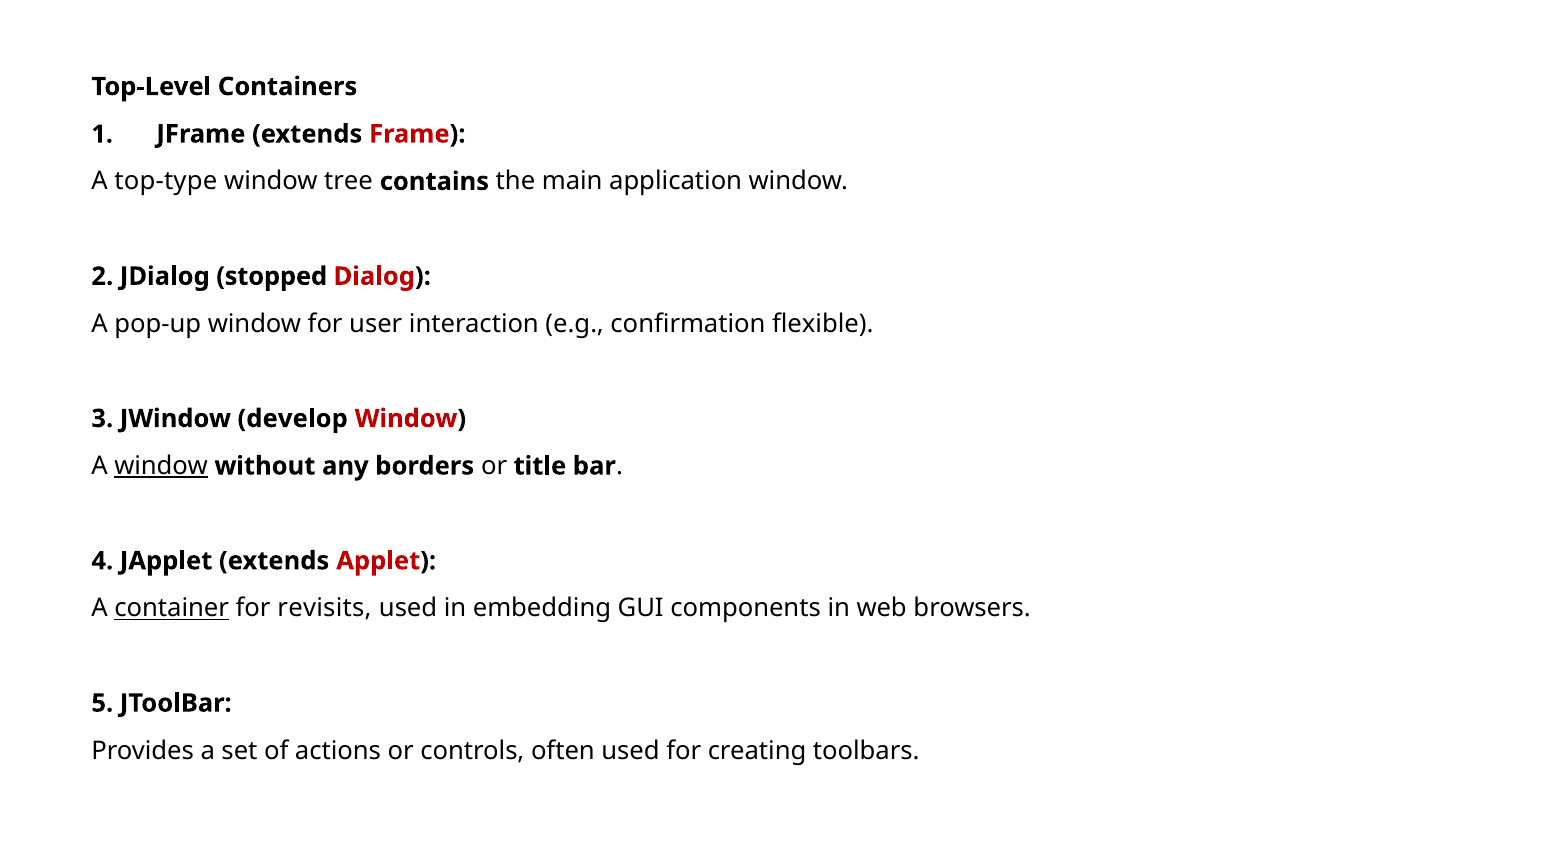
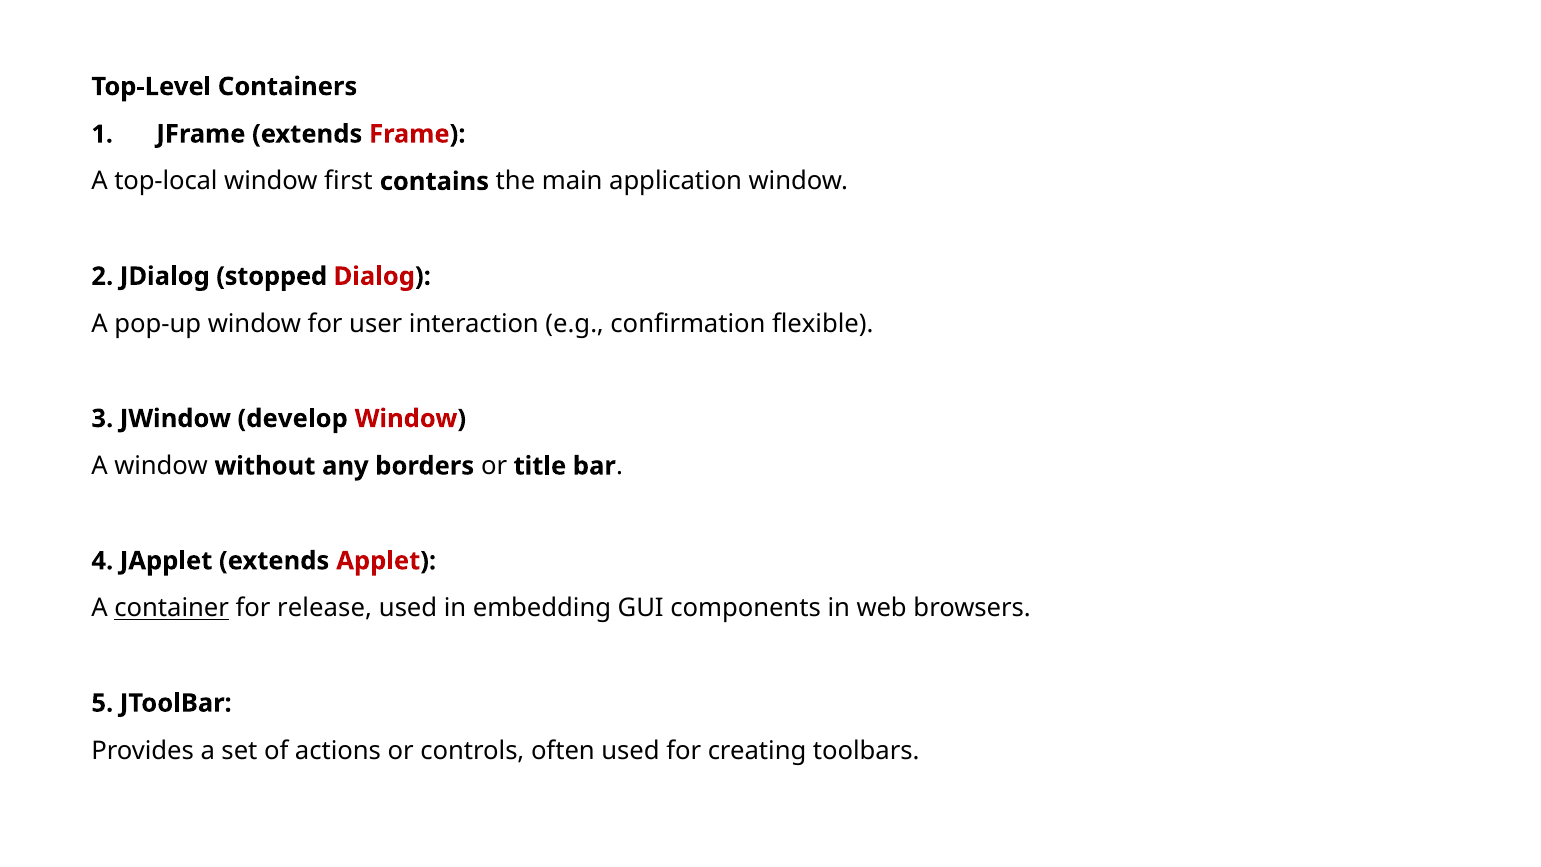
top-type: top-type -> top-local (166, 181)
tree: tree -> first (348, 181)
window underline: present -> none (161, 466)
revisits: revisits -> release (325, 608)
